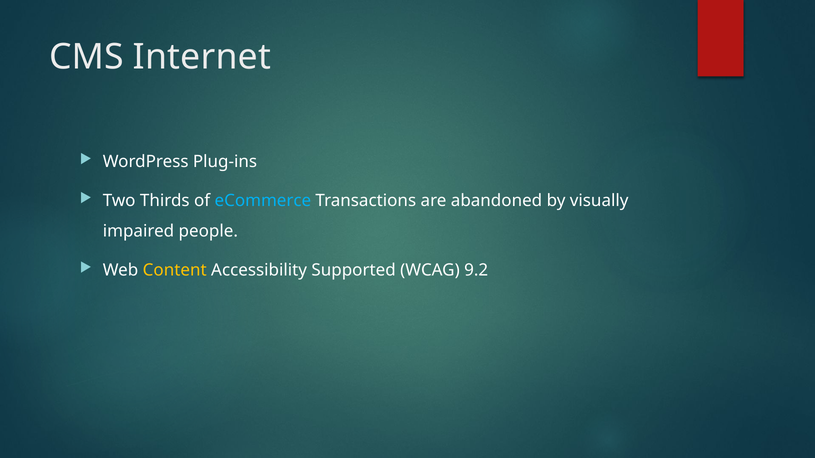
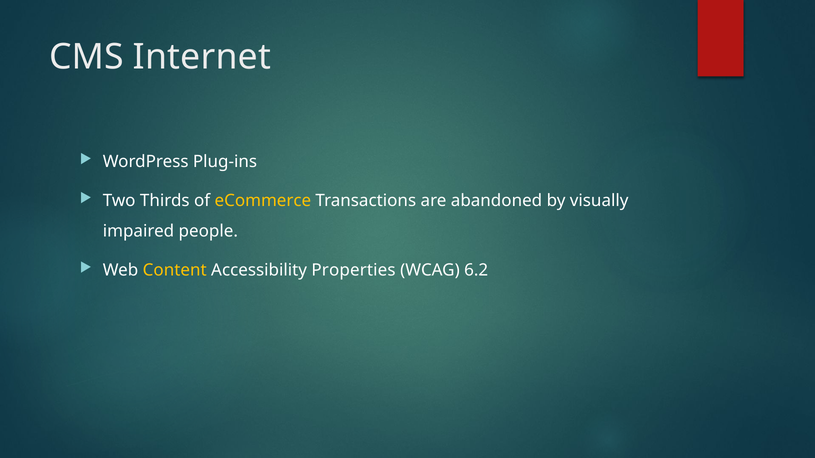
eCommerce colour: light blue -> yellow (263, 201)
Supported: Supported -> Properties (354, 271)
9.2: 9.2 -> 6.2 (476, 271)
